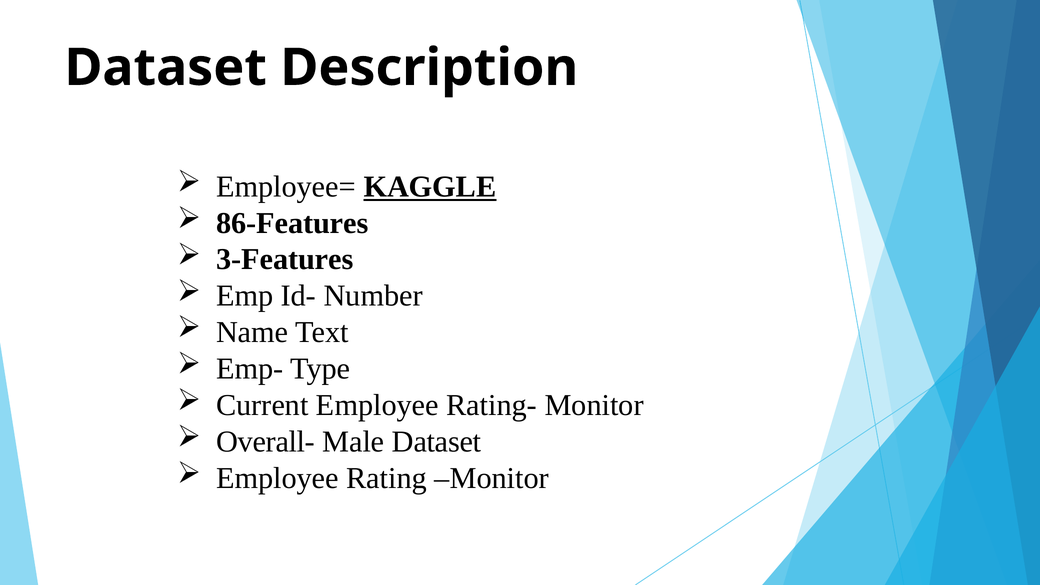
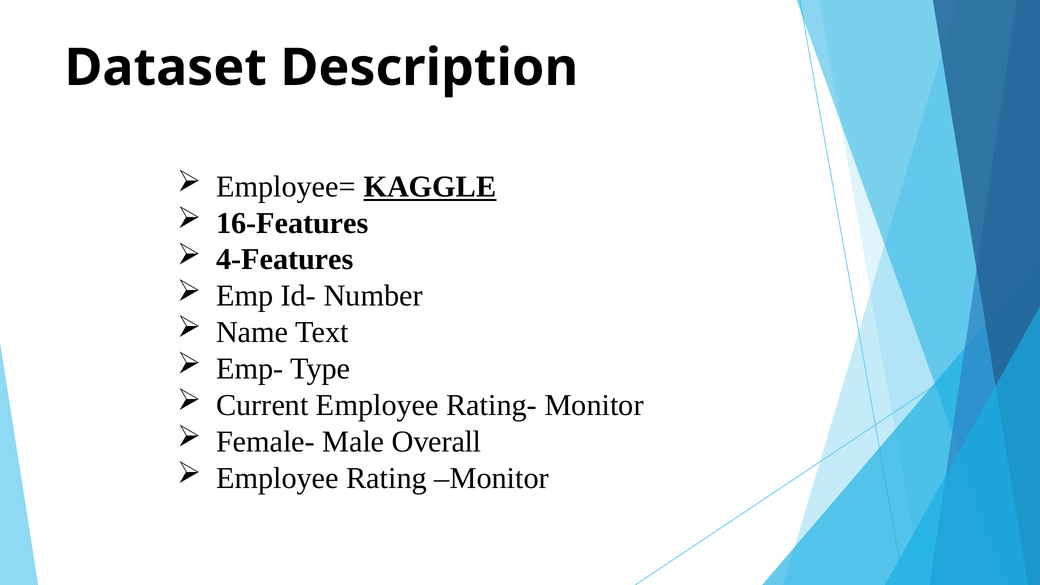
86-Features: 86-Features -> 16-Features (292, 223)
3-Features: 3-Features -> 4-Features (285, 259)
Overall-: Overall- -> Female- (265, 442)
Male Dataset: Dataset -> Overall (437, 442)
